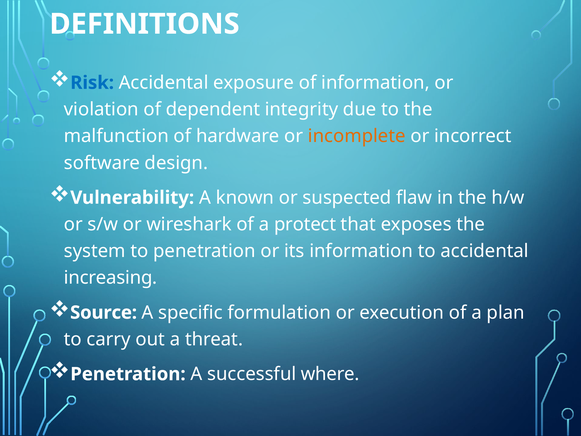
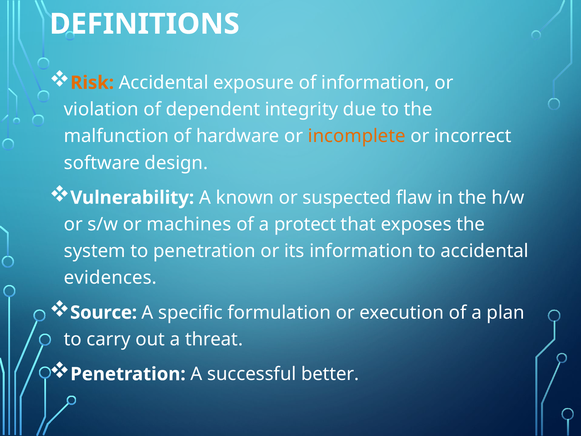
Risk colour: blue -> orange (92, 83)
wireshark: wireshark -> machines (189, 224)
increasing: increasing -> evidences (110, 278)
where: where -> better (330, 374)
